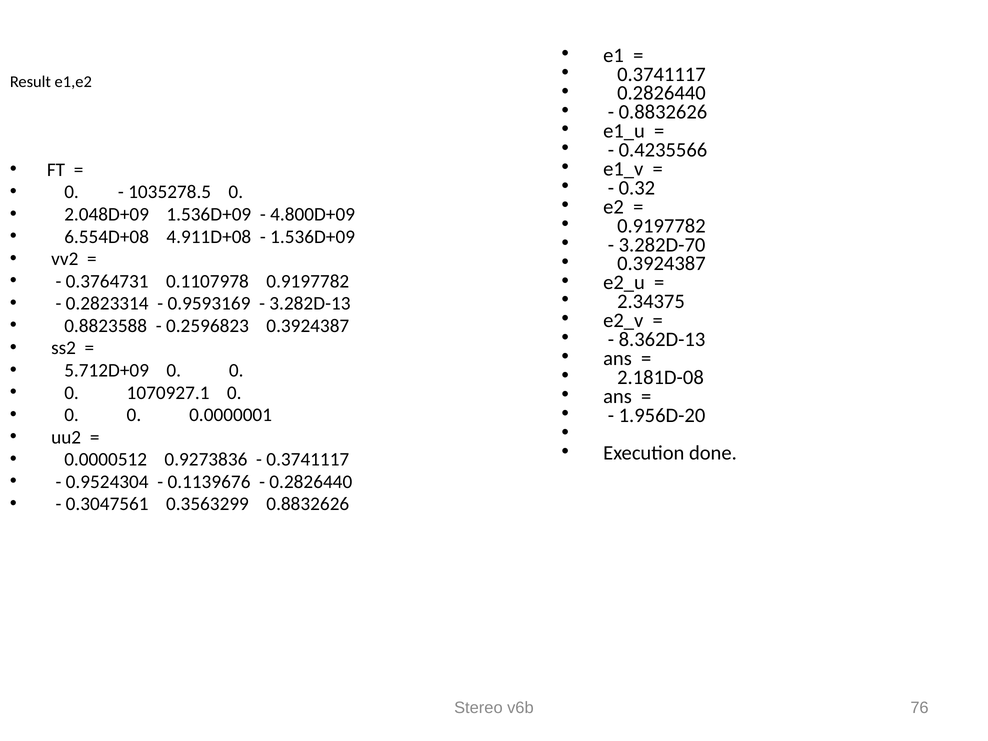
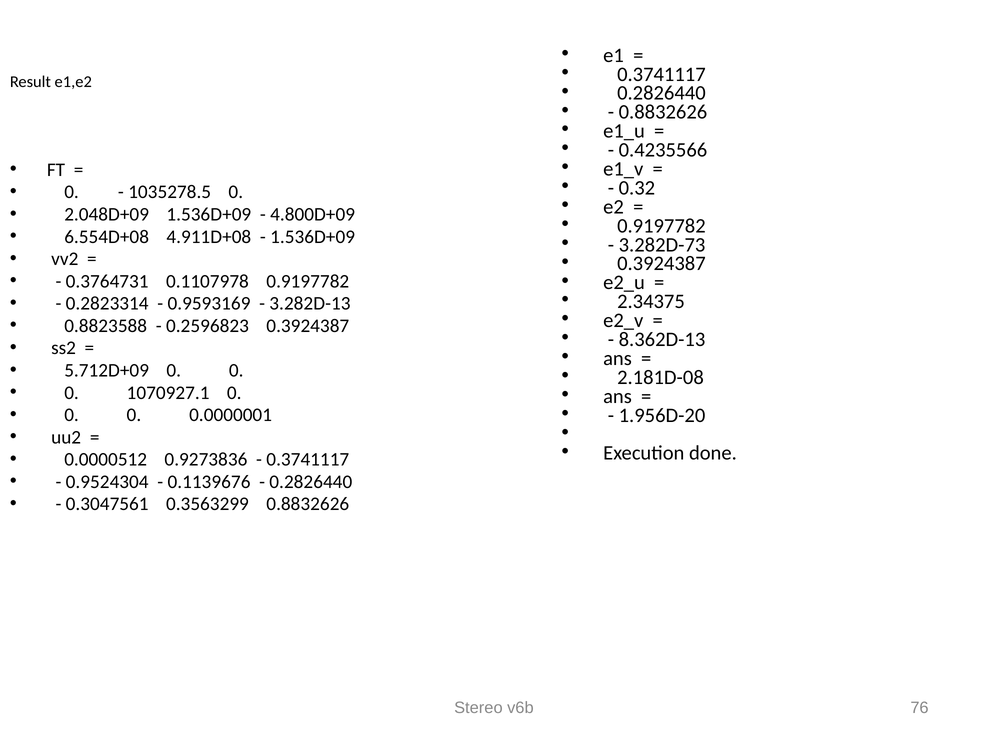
3.282D-70: 3.282D-70 -> 3.282D-73 (662, 245)
